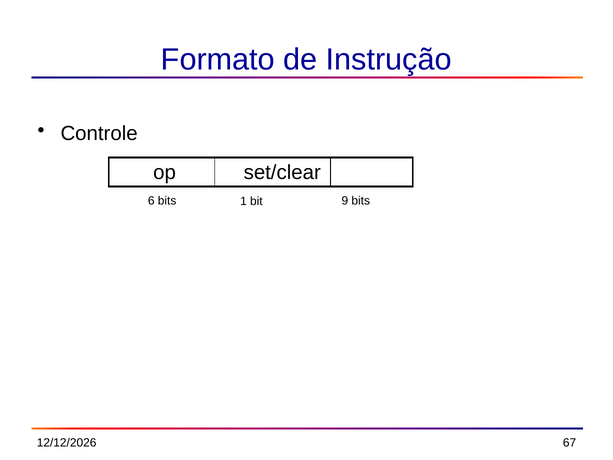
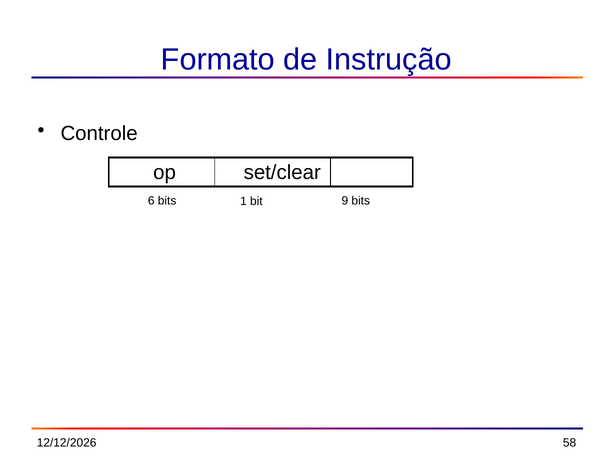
67: 67 -> 58 (570, 442)
